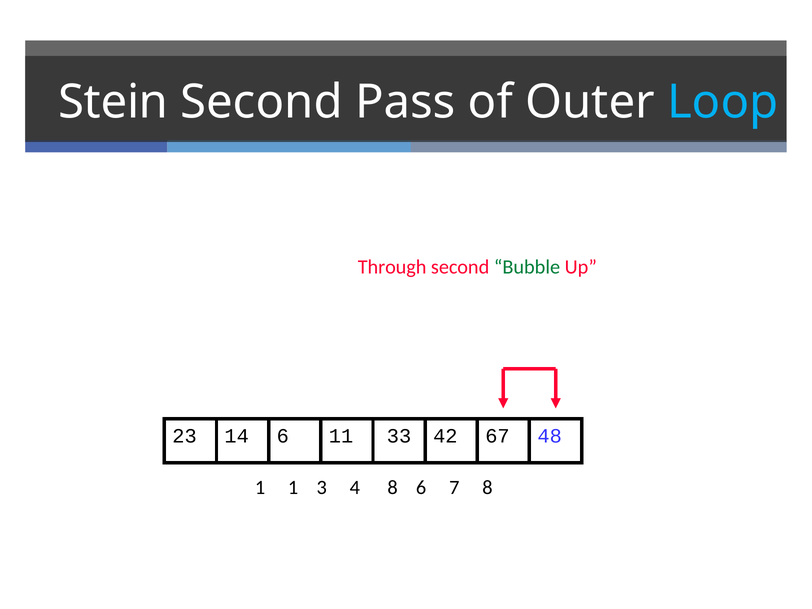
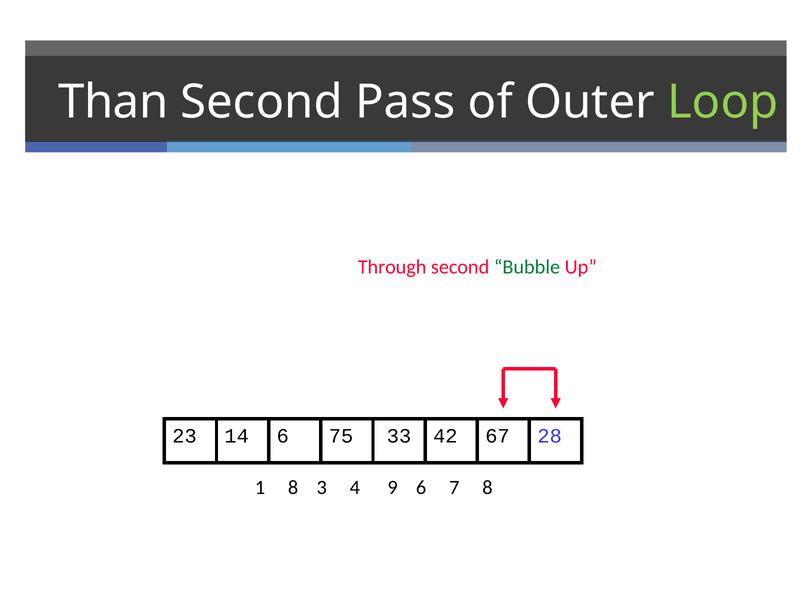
Stein: Stein -> Than (113, 102)
Loop colour: light blue -> light green (723, 102)
11: 11 -> 75 (341, 436)
48: 48 -> 28 (550, 436)
1 1: 1 -> 8 (293, 488)
4 8: 8 -> 9 (393, 488)
